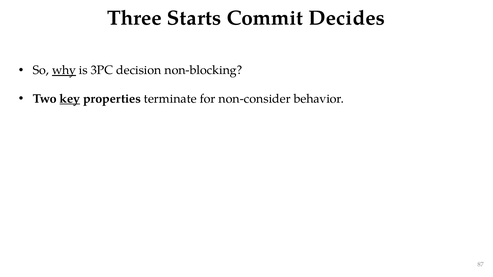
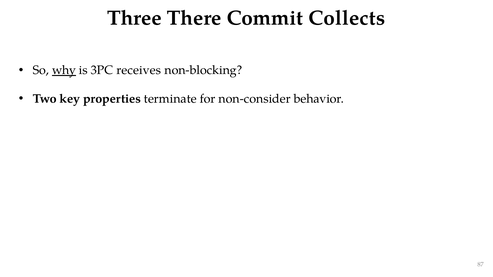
Starts: Starts -> There (194, 18)
Decides: Decides -> Collects (347, 18)
decision: decision -> receives (139, 70)
key underline: present -> none (70, 99)
